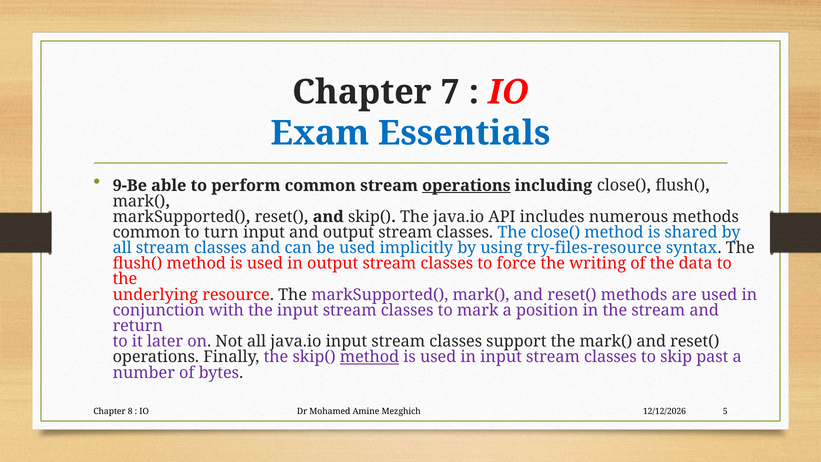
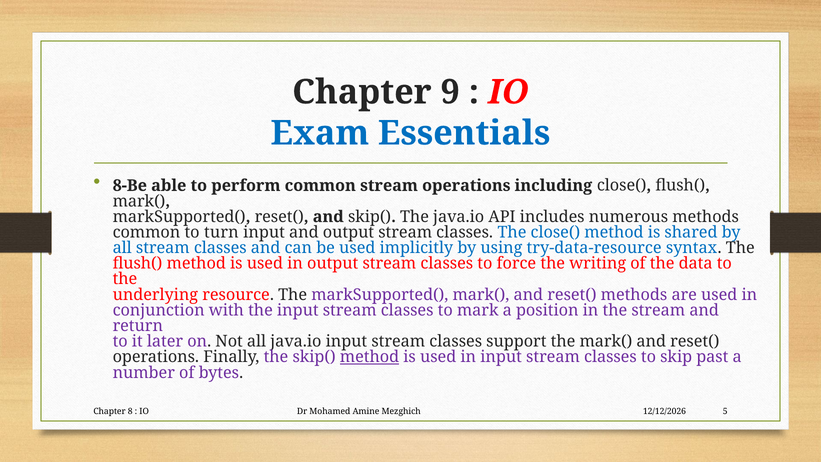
7: 7 -> 9 (450, 92)
9-Be: 9-Be -> 8-Be (130, 185)
operations underline: present -> none (466, 185)
try-files-resource: try-files-resource -> try-data-resource (594, 248)
